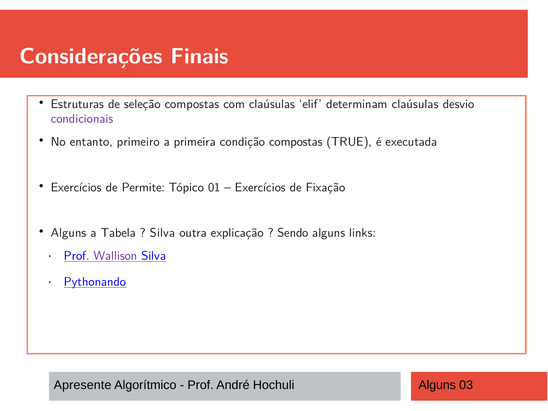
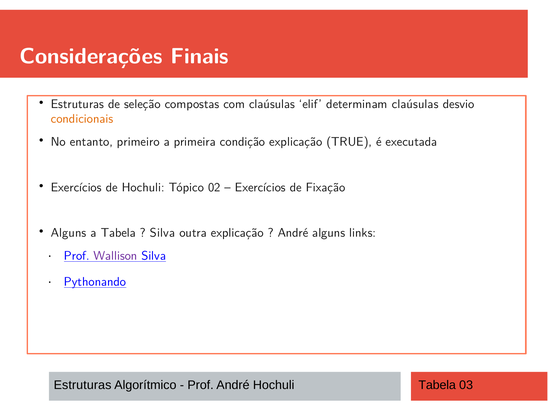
condicionais colour: purple -> orange (82, 119)
condição compostas: compostas -> explicação (296, 142)
de Permite: Permite -> Hochuli (143, 187)
01: 01 -> 02 (214, 187)
Sendo: Sendo -> André (293, 233)
Apresente: Apresente -> Estruturas (83, 385)
Hochuli Alguns: Alguns -> Tabela (437, 385)
